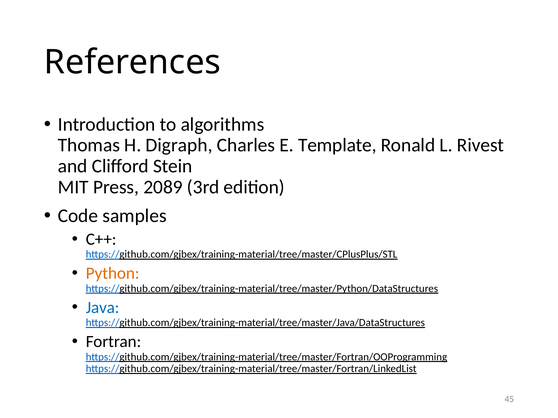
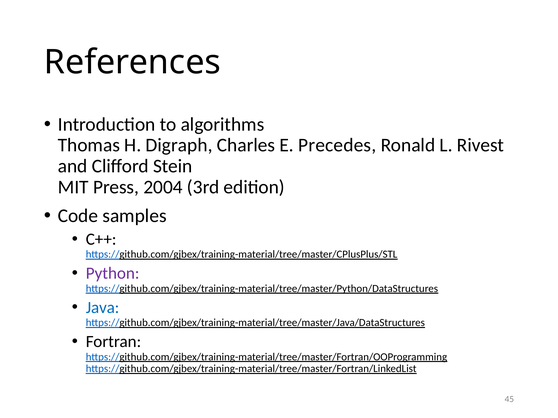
Template: Template -> Precedes (337, 145)
2089: 2089 -> 2004 (163, 187)
Python colour: orange -> purple (113, 274)
